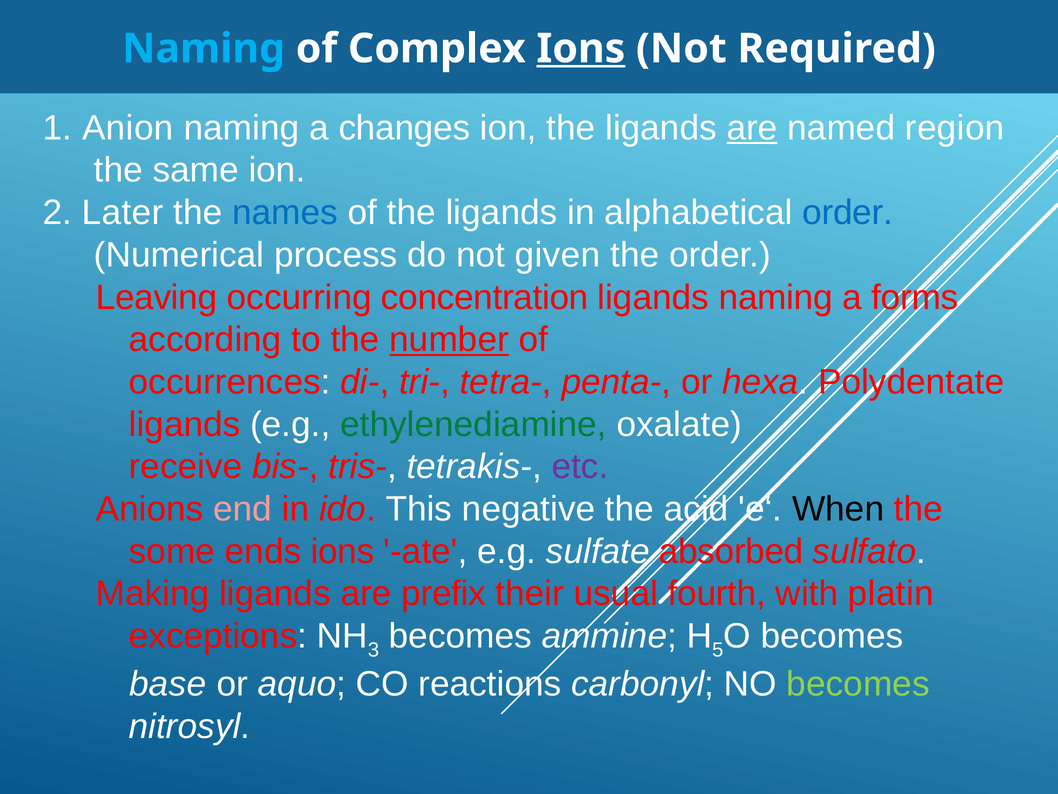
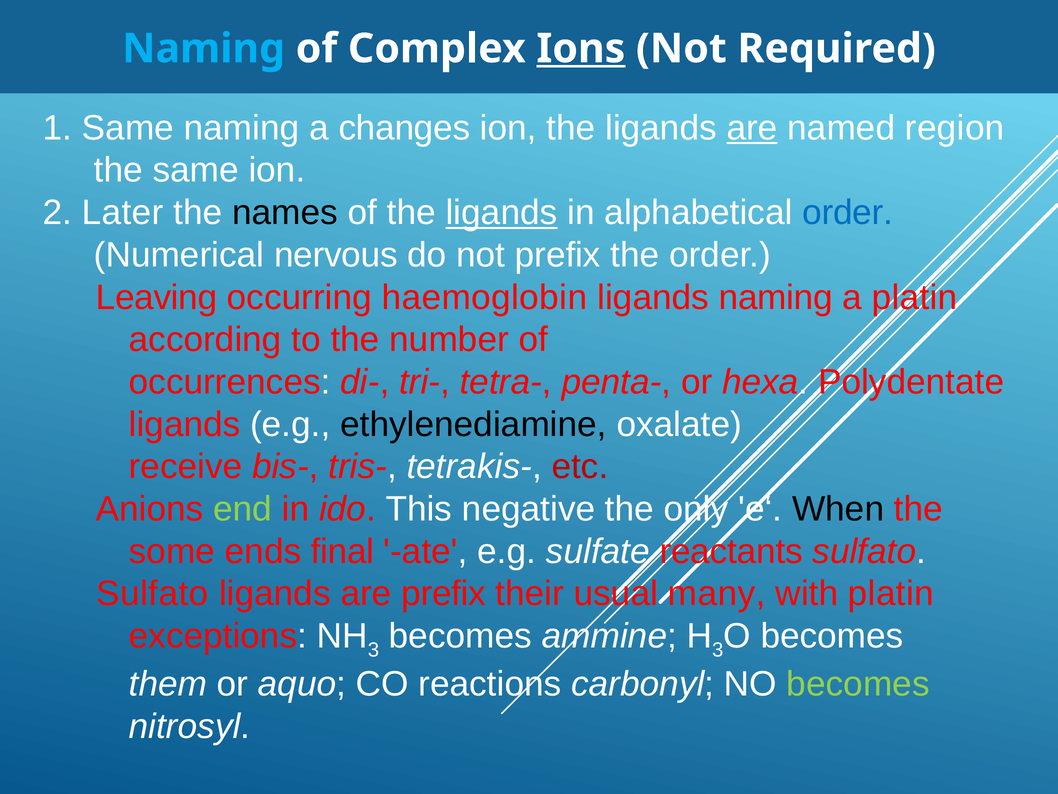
1 Anion: Anion -> Same (128, 128)
names colour: blue -> black (285, 213)
ligands underline: none -> present (502, 213)
process: process -> nervous (336, 255)
not given: given -> prefix (558, 255)
concentration: concentration -> haemoglobin (484, 297)
a forms: forms -> platin (915, 297)
number underline: present -> none (449, 339)
ethylenediamine colour: green -> black (473, 424)
etc colour: purple -> red (580, 466)
end colour: pink -> light green (243, 509)
acid: acid -> only (696, 509)
ends ions: ions -> final (343, 551)
absorbed: absorbed -> reactants (731, 551)
Making: Making -> Sulfato (152, 593)
fourth: fourth -> many (717, 593)
5: 5 -> 3 (718, 649)
base: base -> them (168, 684)
